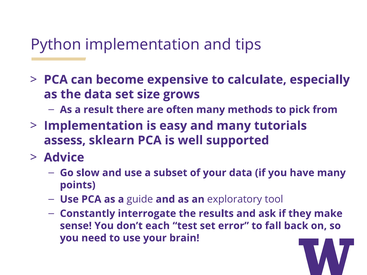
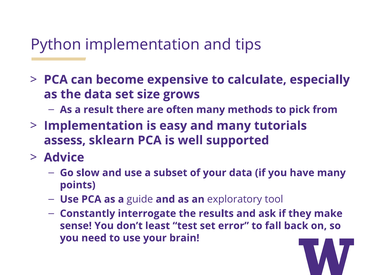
each: each -> least (158, 226)
